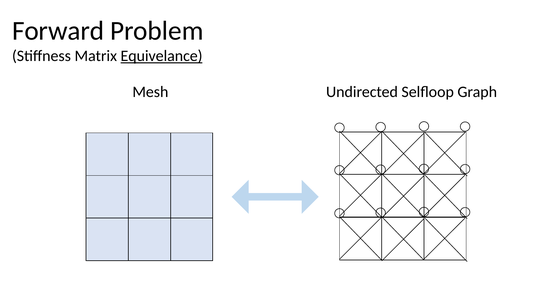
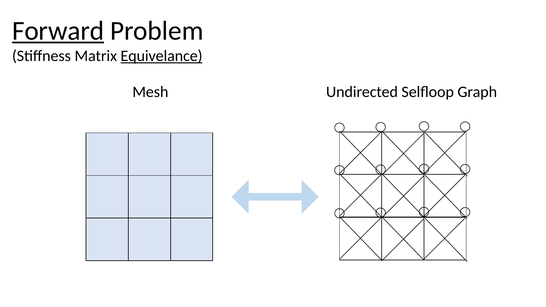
Forward underline: none -> present (58, 31)
